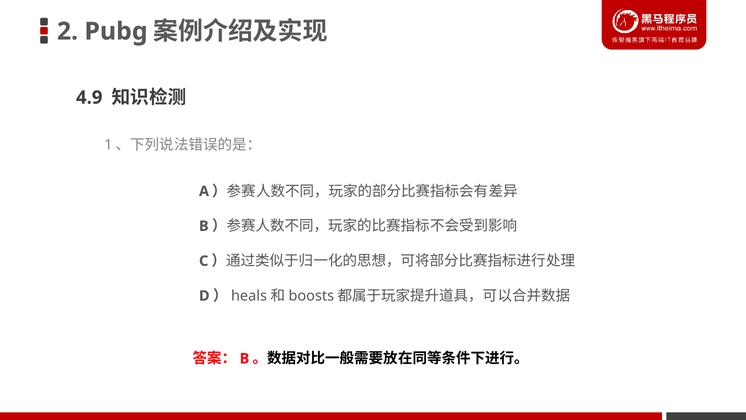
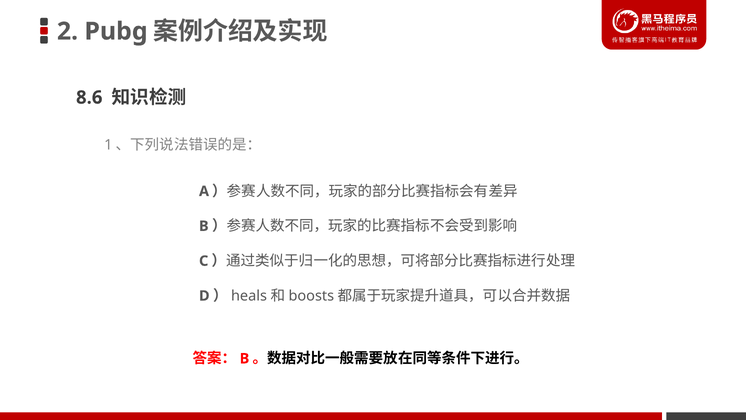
4.9: 4.9 -> 8.6 (89, 97)
